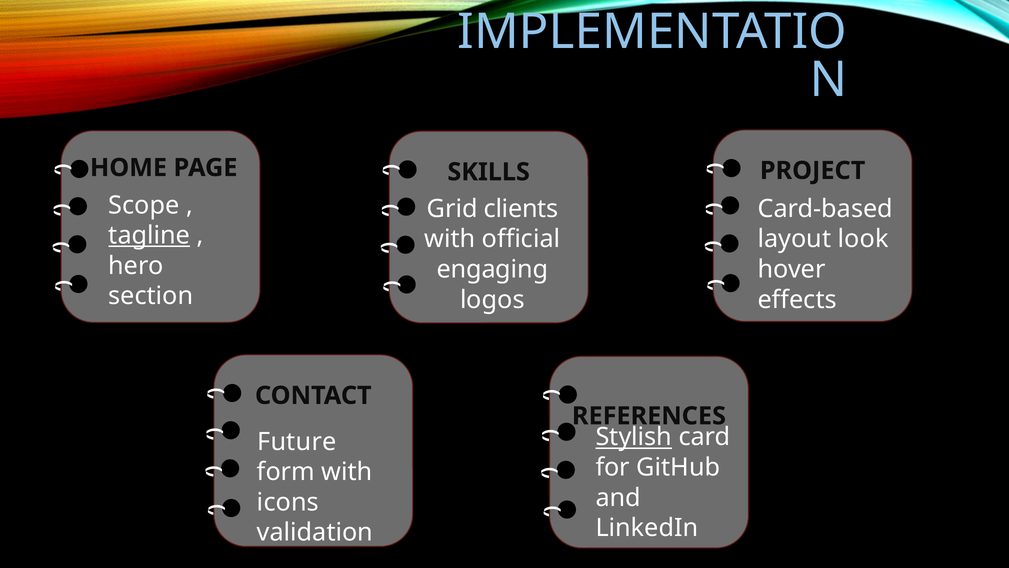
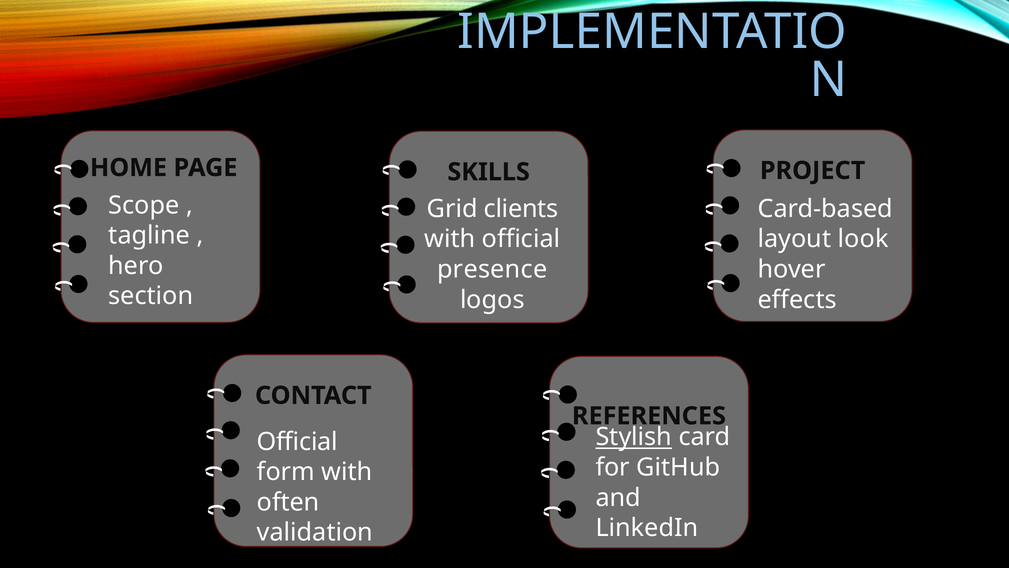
tagline underline: present -> none (149, 235)
engaging: engaging -> presence (492, 269)
Future: Future -> Official (297, 441)
icons: icons -> often (288, 502)
